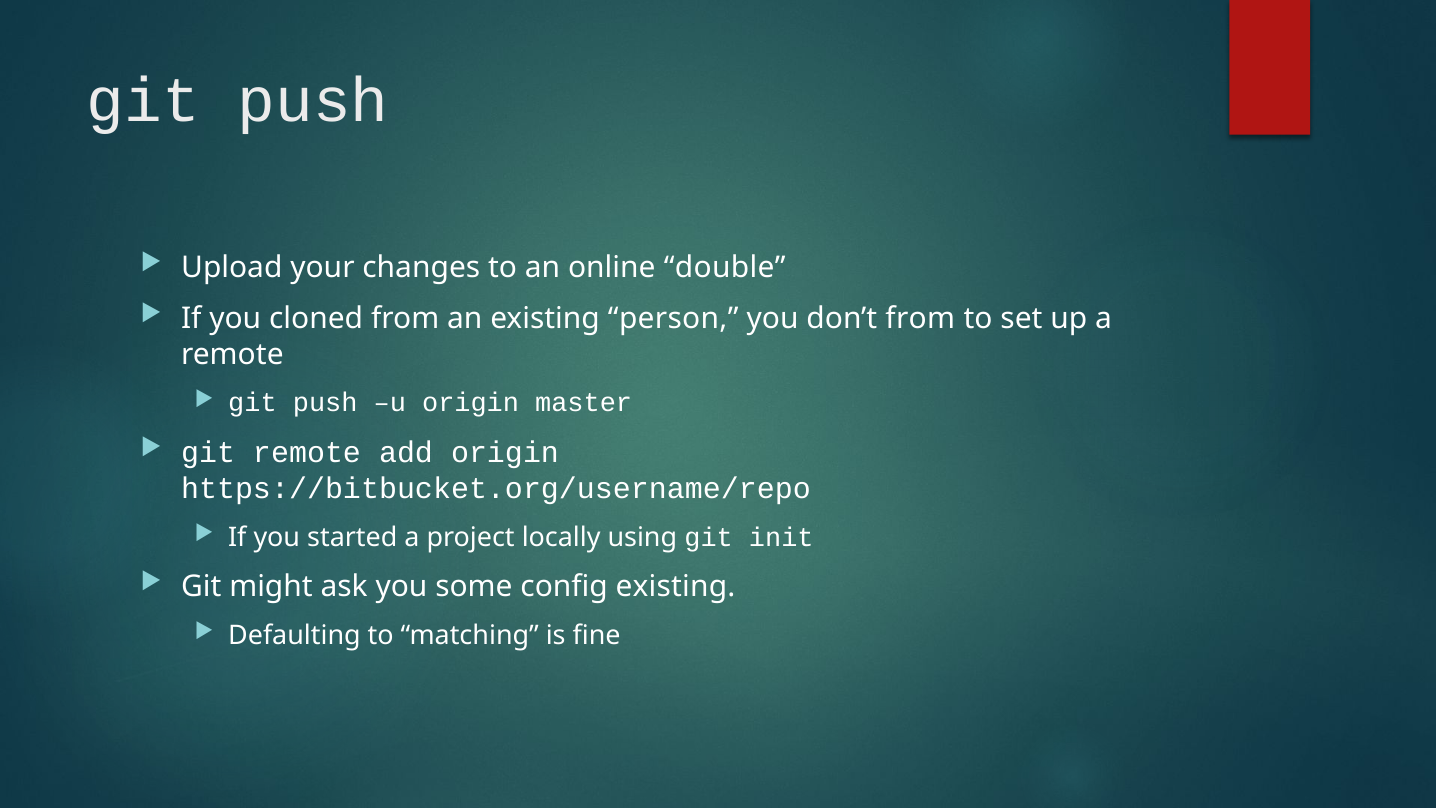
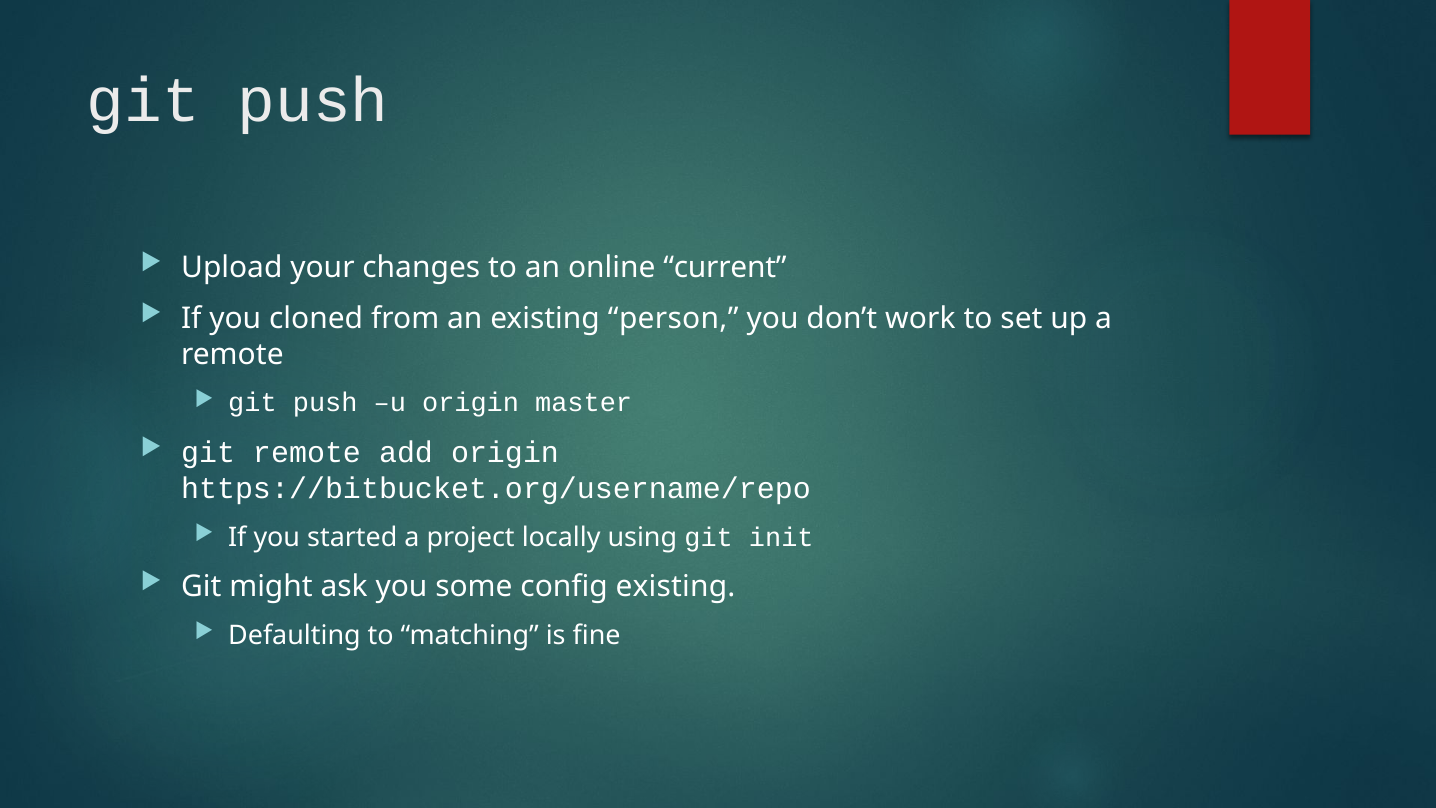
double: double -> current (725, 267)
don’t from: from -> work (920, 318)
